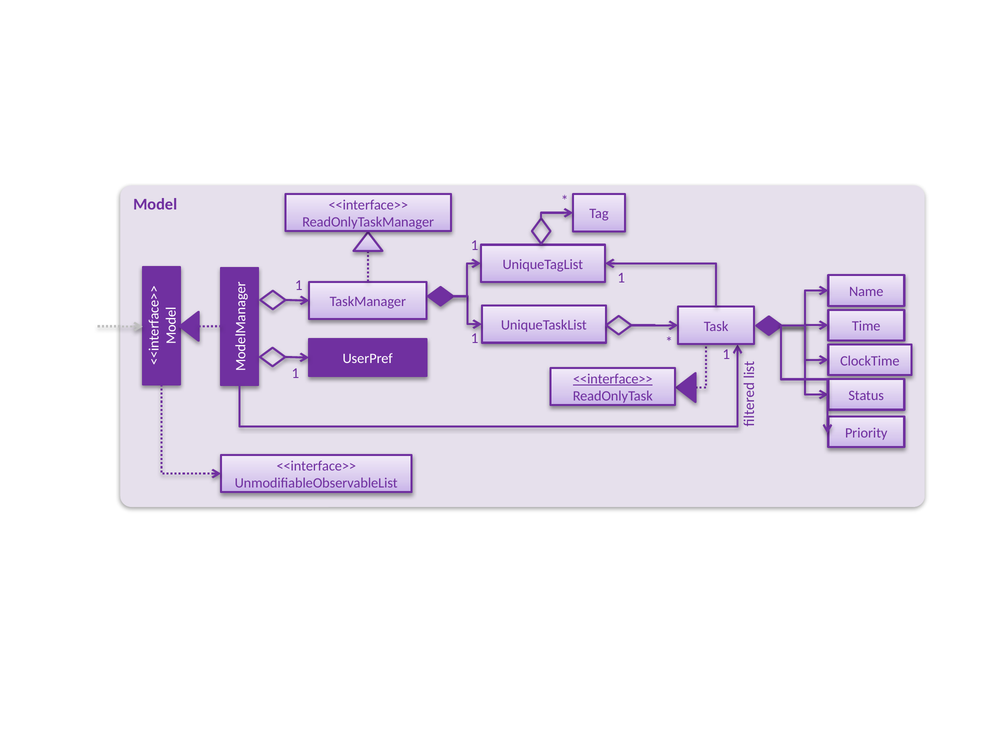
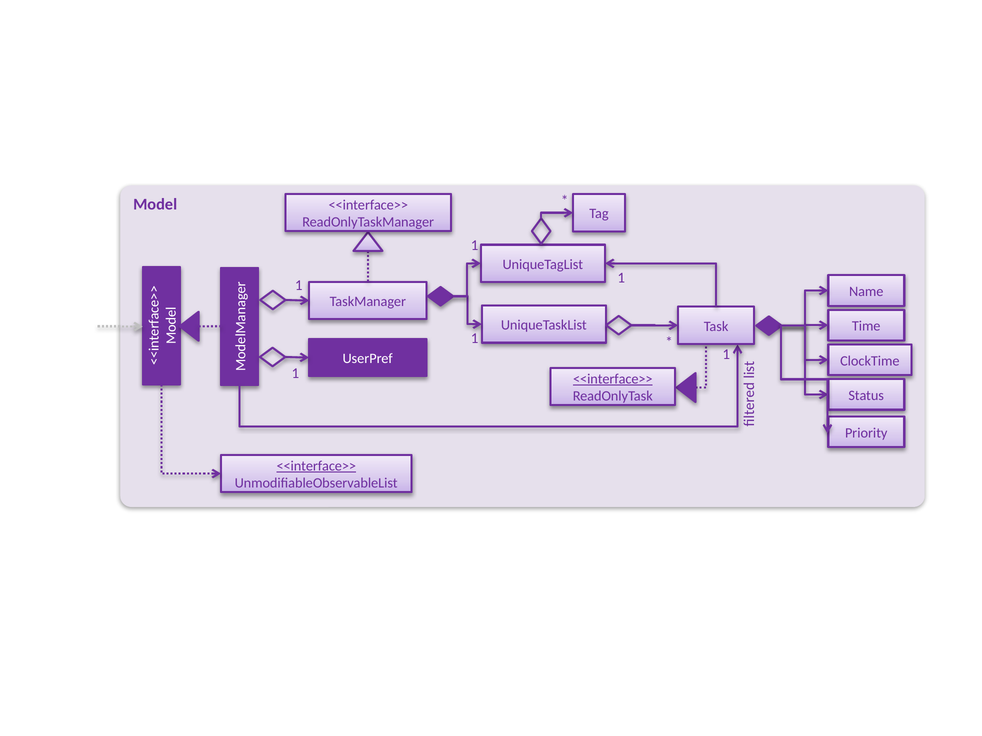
<<interface>> underline: none -> present (316, 466)
